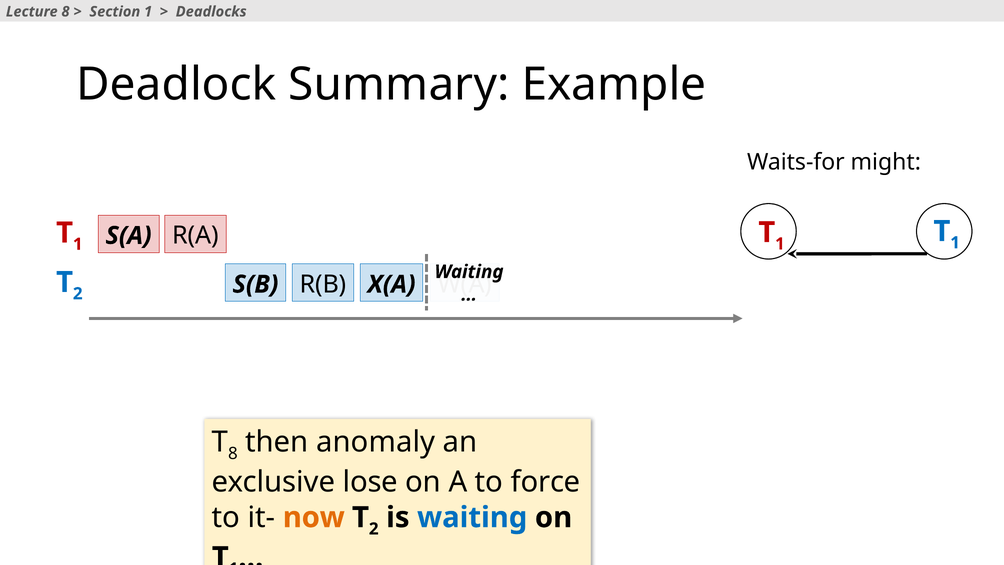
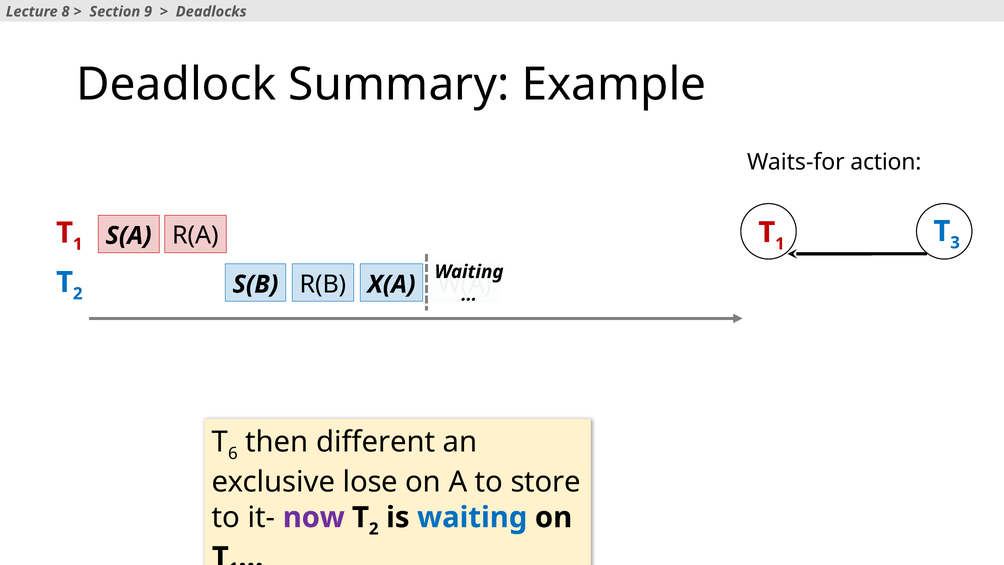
Section 1: 1 -> 9 (148, 12)
might: might -> action (886, 162)
1: 1 -> 3 (955, 243)
8: 8 -> 6 (233, 454)
anomaly: anomaly -> different (376, 442)
force: force -> store (546, 482)
now colour: orange -> purple (314, 517)
